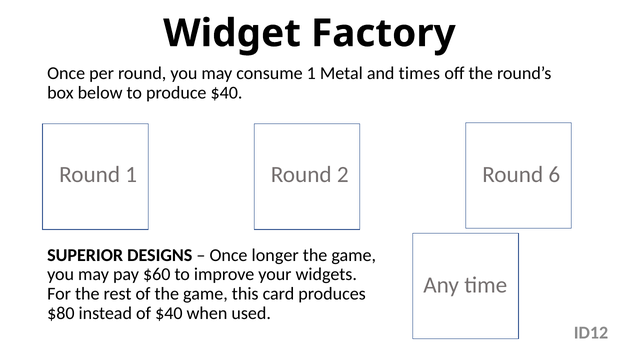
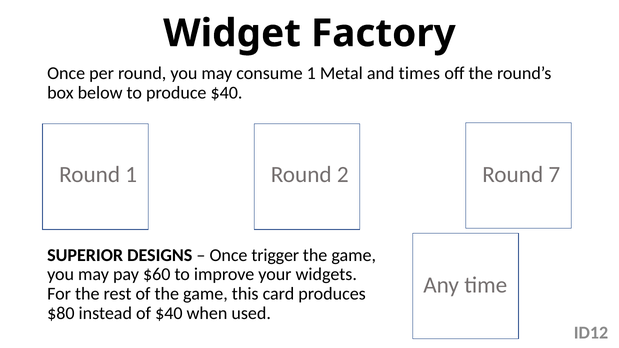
6: 6 -> 7 (554, 174)
longer: longer -> trigger (275, 255)
